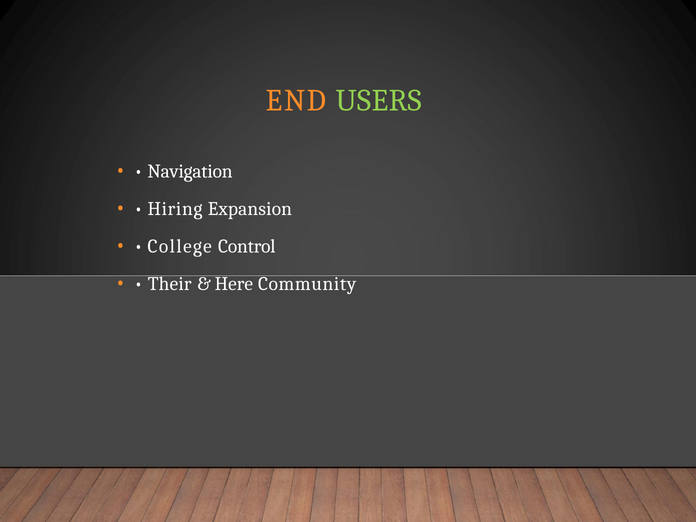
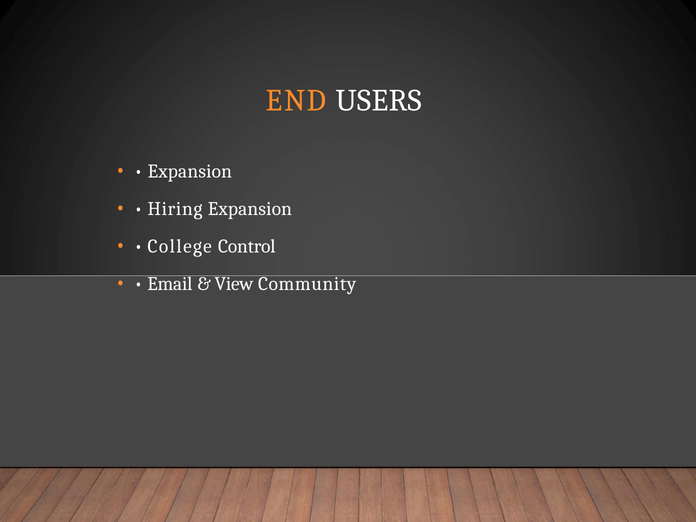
USERS colour: light green -> white (379, 101)
Navigation: Navigation -> Expansion (190, 171)
Their: Their -> Email (170, 284)
Here: Here -> View (234, 284)
